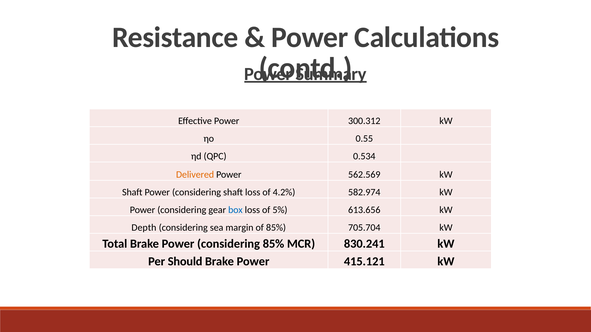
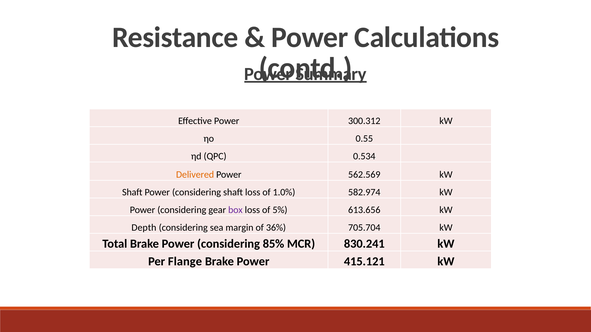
4.2%: 4.2% -> 1.0% (284, 192)
box colour: blue -> purple (235, 210)
of 85%: 85% -> 36% (276, 228)
Should: Should -> Flange (185, 262)
